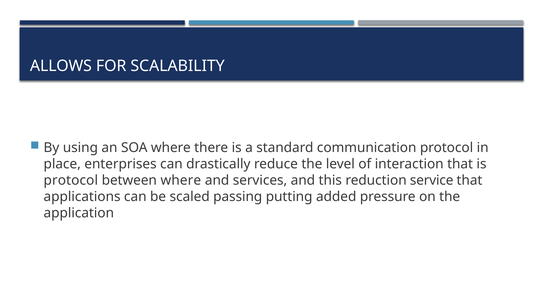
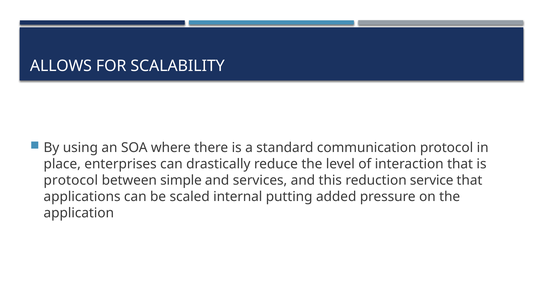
between where: where -> simple (181, 180)
passing: passing -> internal (238, 196)
